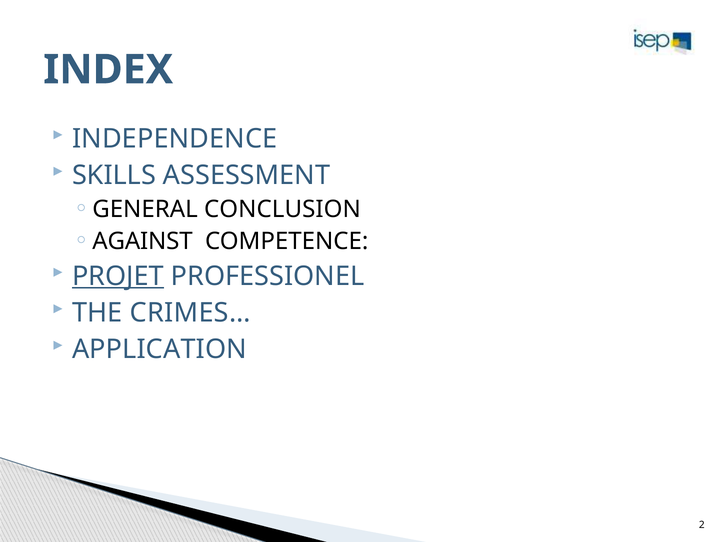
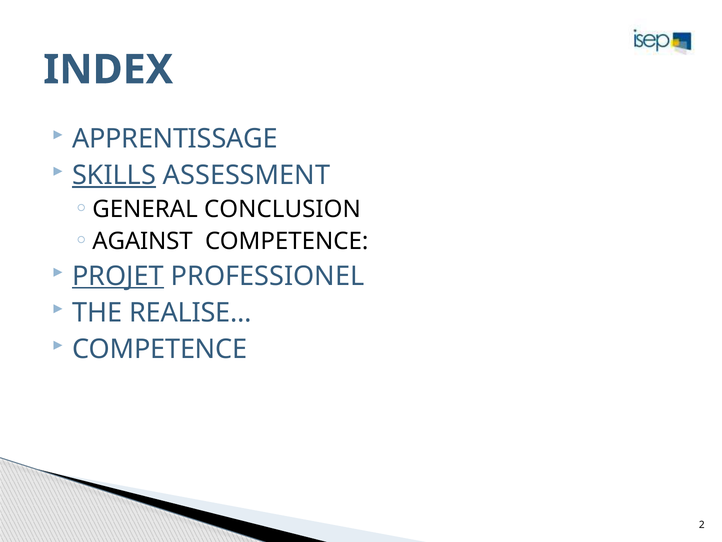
INDEPENDENCE: INDEPENDENCE -> APPRENTISSAGE (175, 139)
SKILLS underline: none -> present (114, 175)
CRIMES…: CRIMES… -> REALISE… (190, 312)
APPLICATION: APPLICATION -> COMPETENCE (160, 349)
